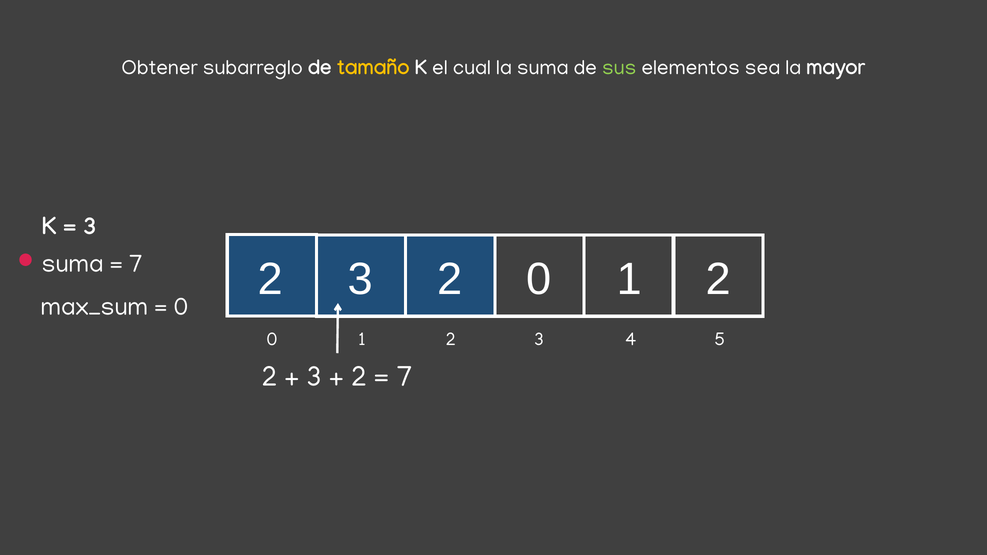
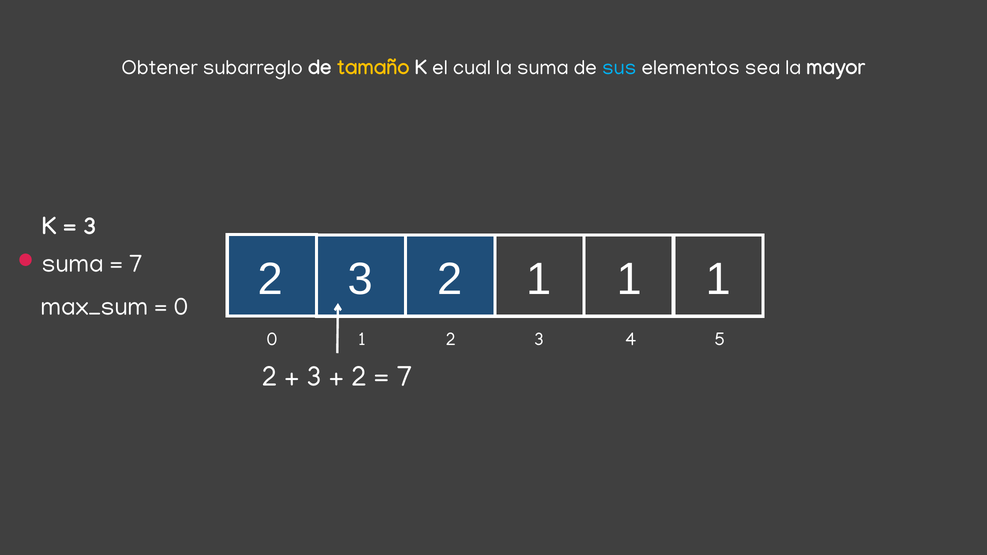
sus colour: light green -> light blue (619, 68)
2 0: 0 -> 1 (539, 280)
2: 2 -> 1 (718, 280)
